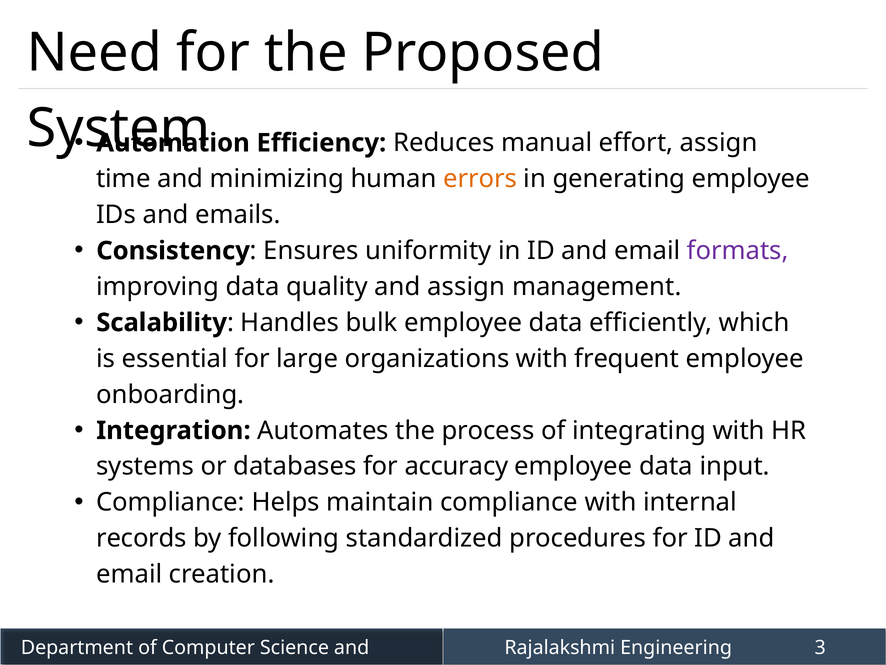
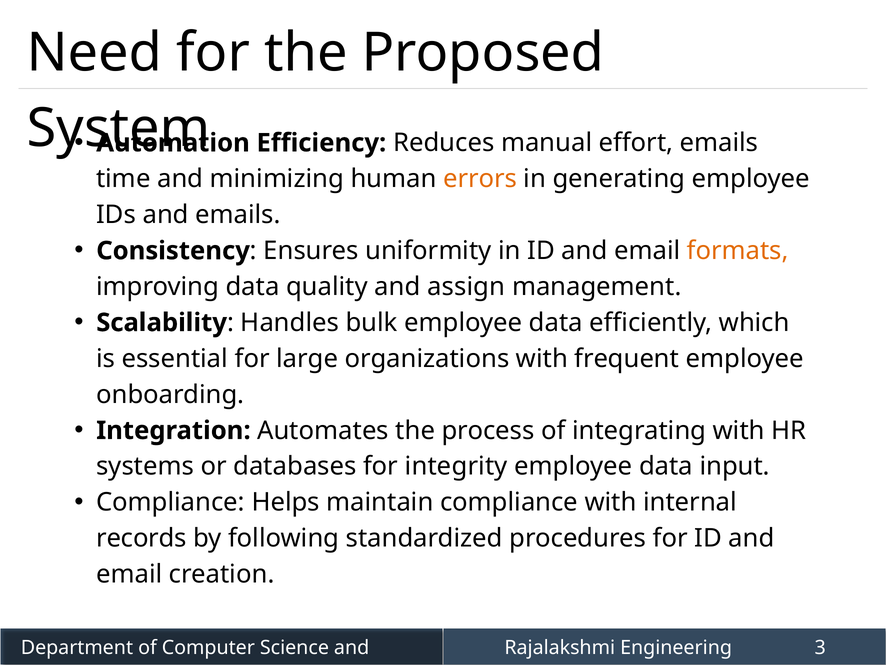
effort assign: assign -> emails (719, 143)
formats colour: purple -> orange (738, 251)
accuracy: accuracy -> integrity (456, 466)
